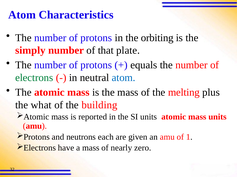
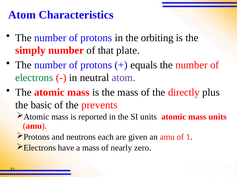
atom colour: blue -> purple (124, 78)
melting: melting -> directly (184, 93)
what: what -> basic (41, 105)
building: building -> prevents (99, 105)
